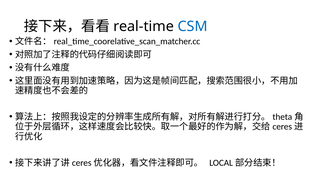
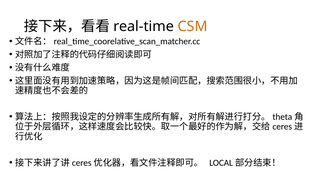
CSM colour: blue -> orange (193, 26)
